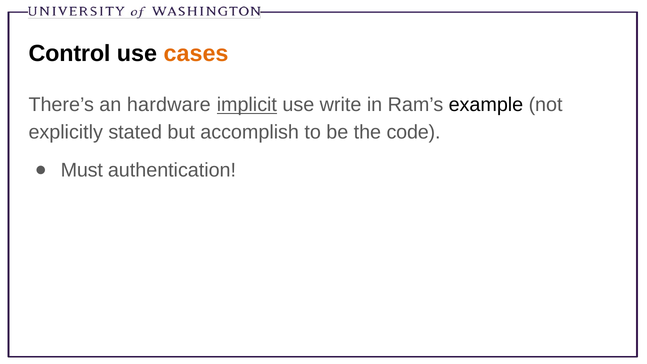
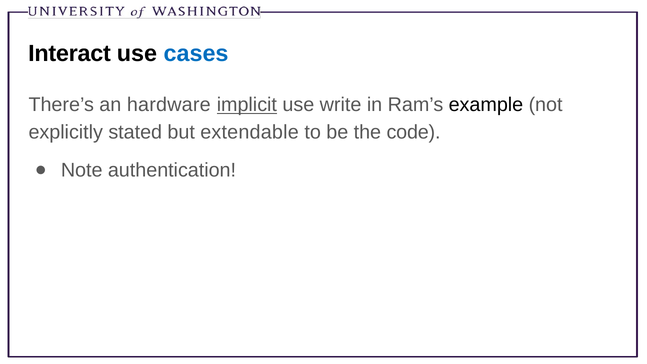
Control: Control -> Interact (70, 54)
cases colour: orange -> blue (196, 54)
accomplish: accomplish -> extendable (250, 132)
Must: Must -> Note (82, 170)
